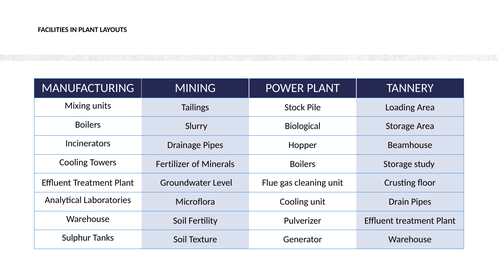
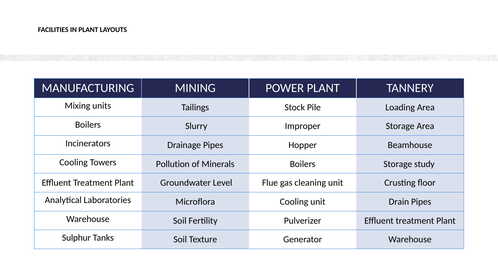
Biological: Biological -> Improper (303, 126)
Fertilizer: Fertilizer -> Pollution (173, 164)
